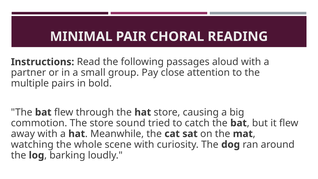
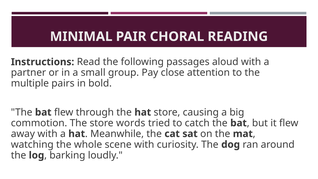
sound: sound -> words (131, 123)
